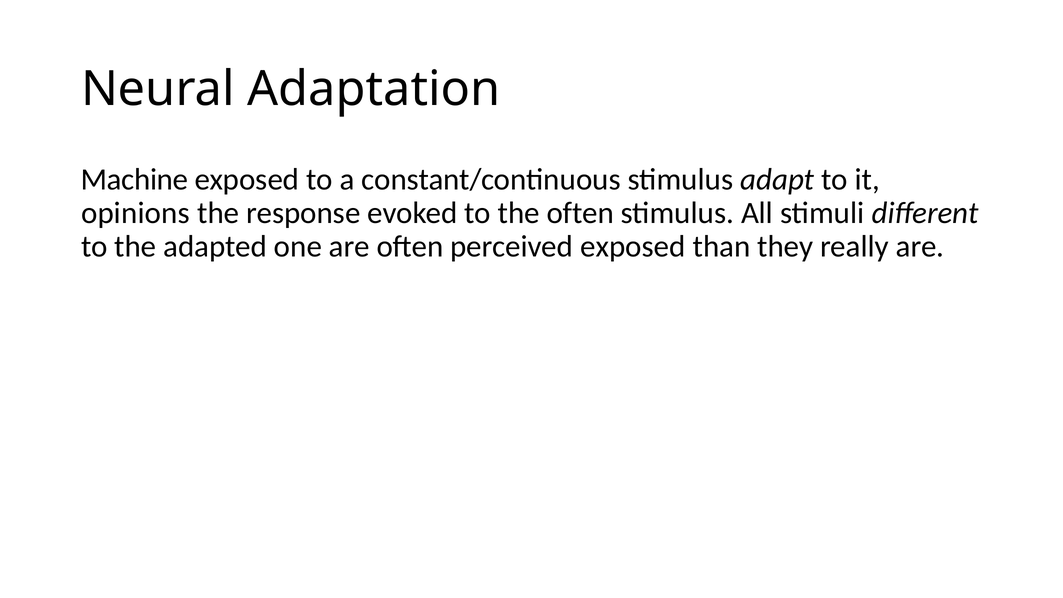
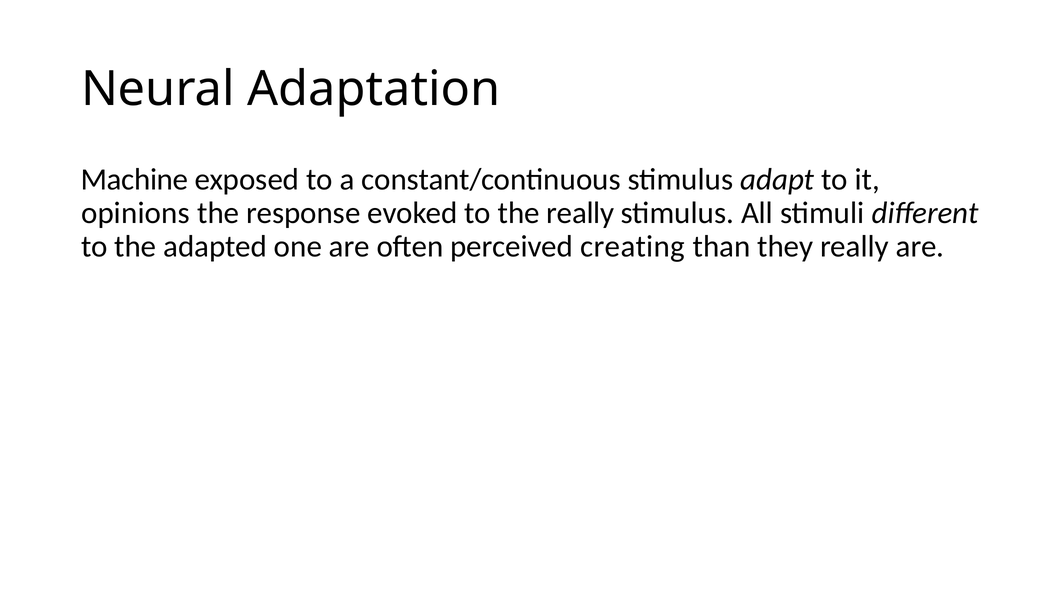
the often: often -> really (580, 213)
perceived exposed: exposed -> creating (633, 247)
